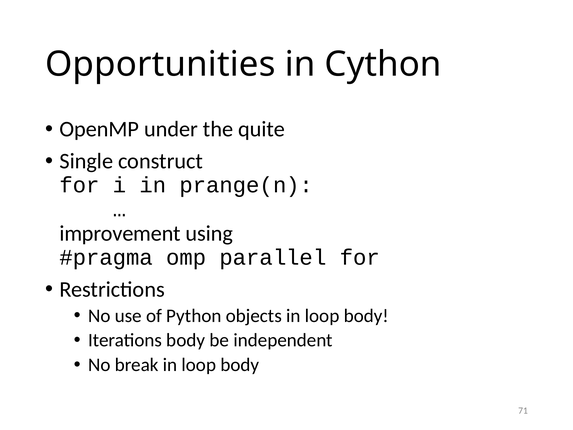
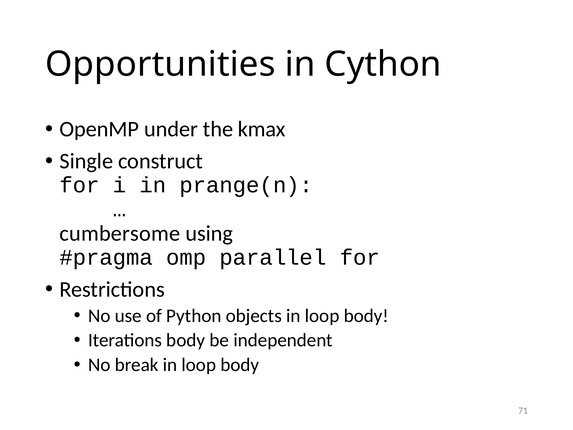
quite: quite -> kmax (262, 129)
improvement: improvement -> cumbersome (120, 233)
